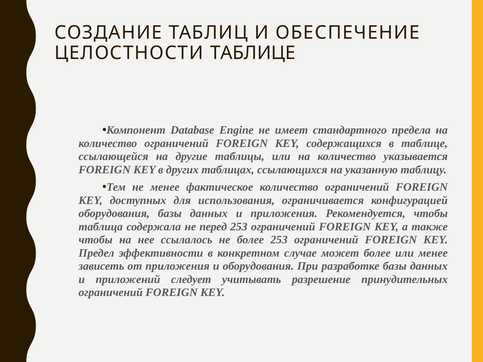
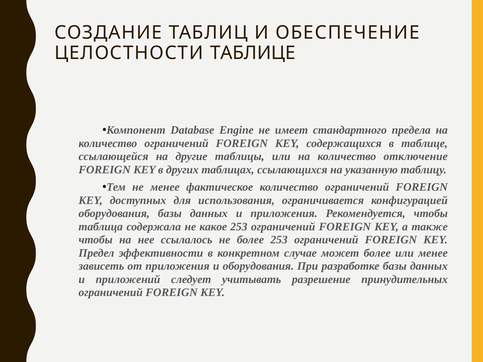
указывается: указывается -> отключение (416, 157)
перед: перед -> какое (213, 227)
